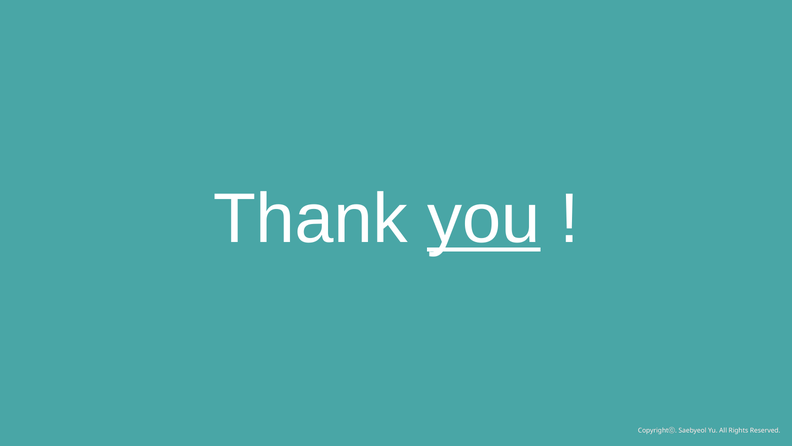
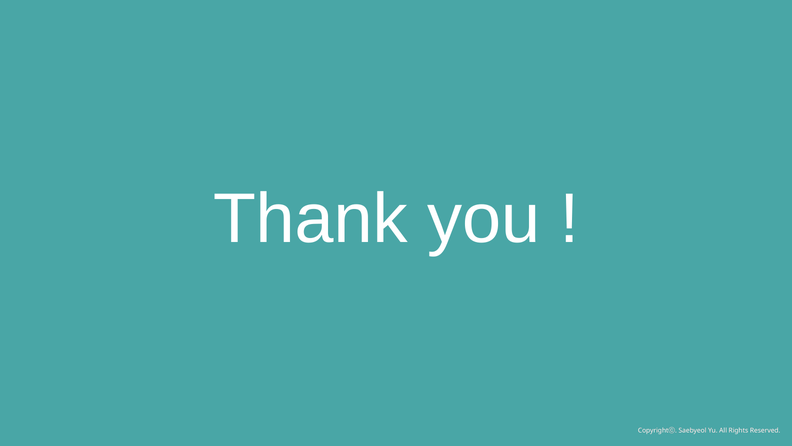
you underline: present -> none (484, 219)
